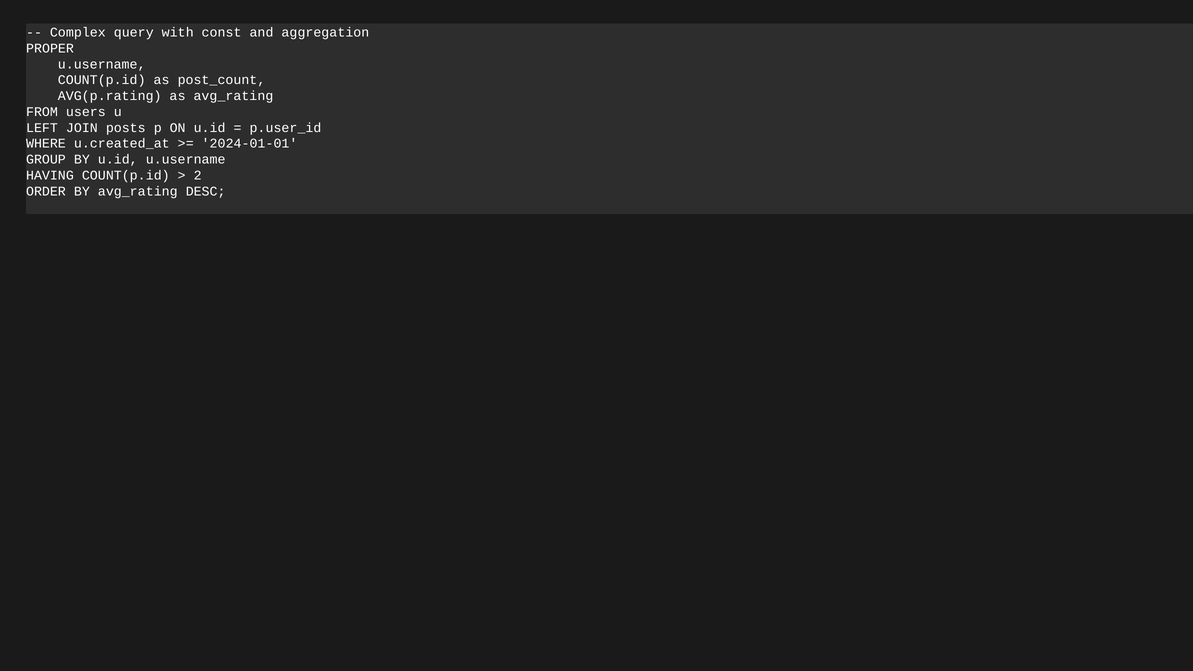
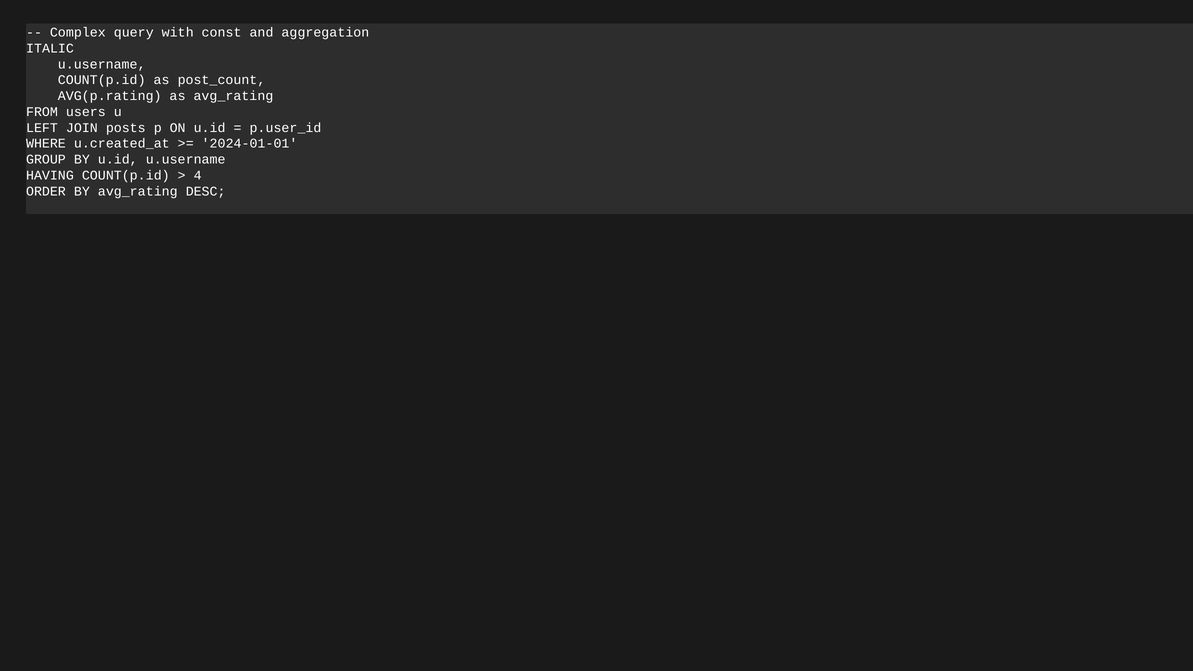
PROPER: PROPER -> ITALIC (50, 48)
2: 2 -> 4 (198, 175)
